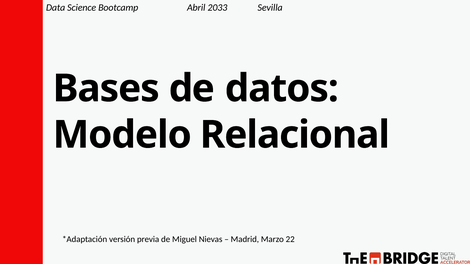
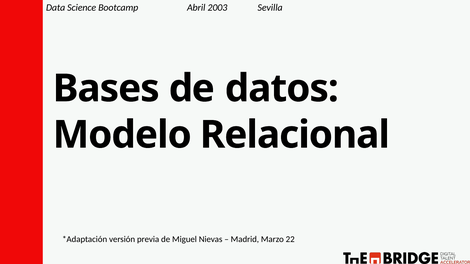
2033: 2033 -> 2003 (217, 8)
